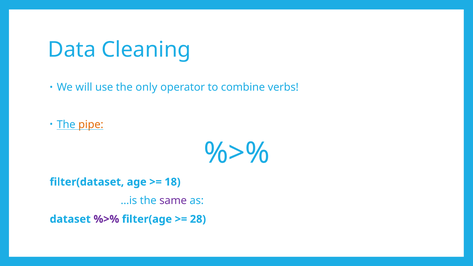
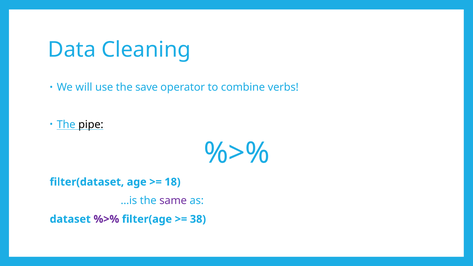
only: only -> save (147, 87)
pipe colour: orange -> black (91, 125)
28: 28 -> 38 (198, 219)
